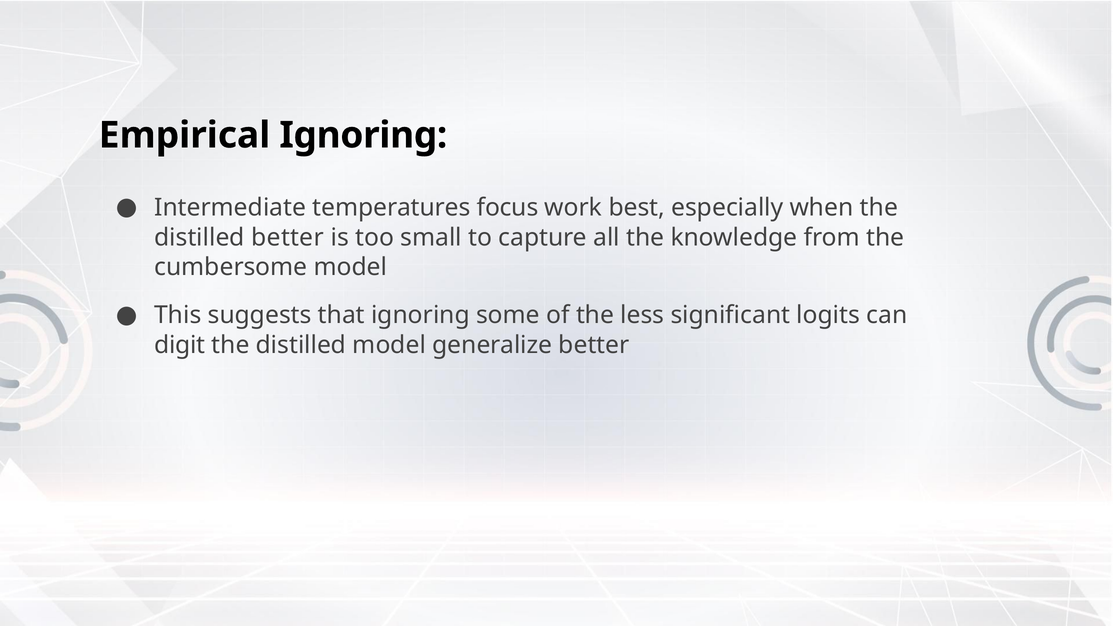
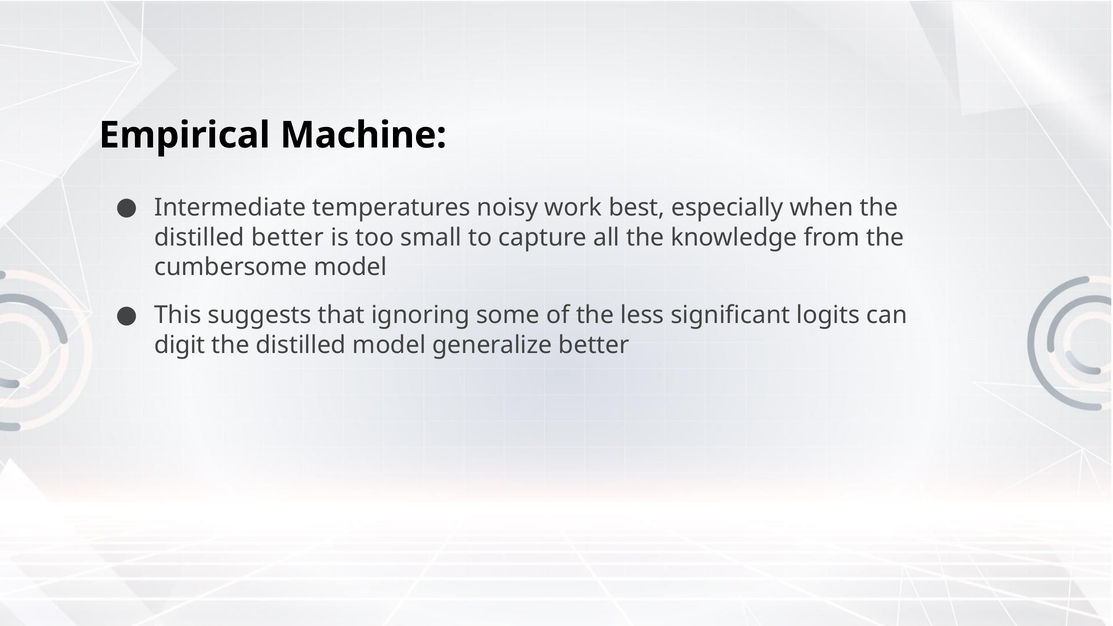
Empirical Ignoring: Ignoring -> Machine (363, 135)
focus: focus -> noisy (507, 208)
